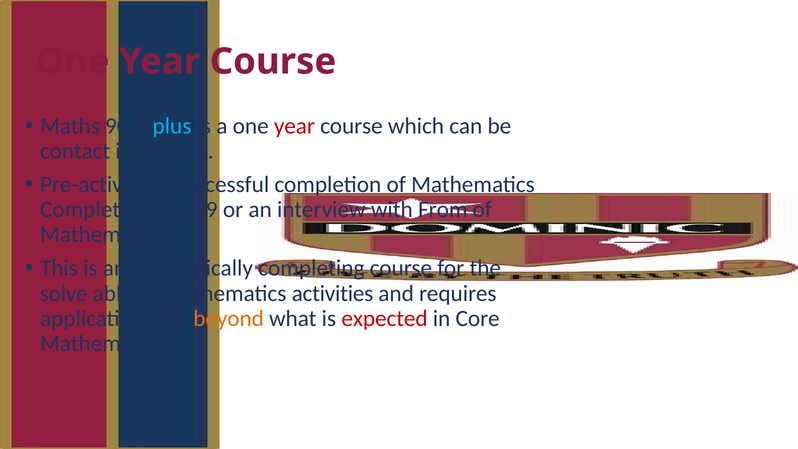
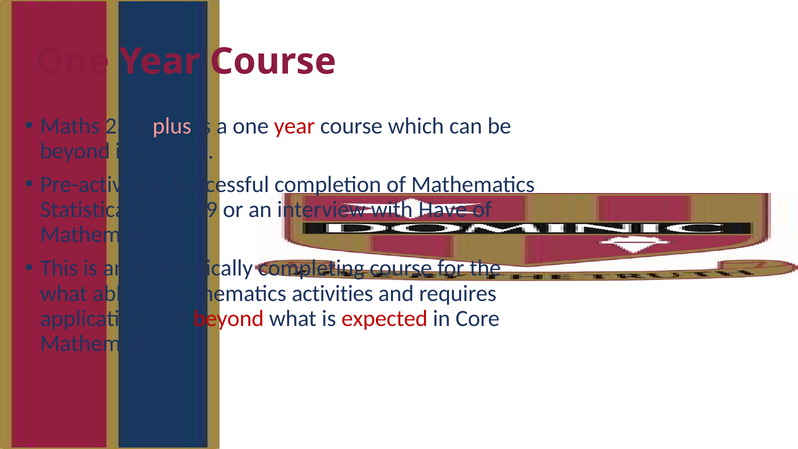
90: 90 -> 23 (117, 126)
plus colour: light blue -> pink (172, 126)
contact: contact -> beyond (75, 151)
Complete: Complete -> Statistical (86, 210)
From: From -> Have (443, 210)
solve: solve -> what (64, 293)
beyond colour: orange -> red (229, 318)
